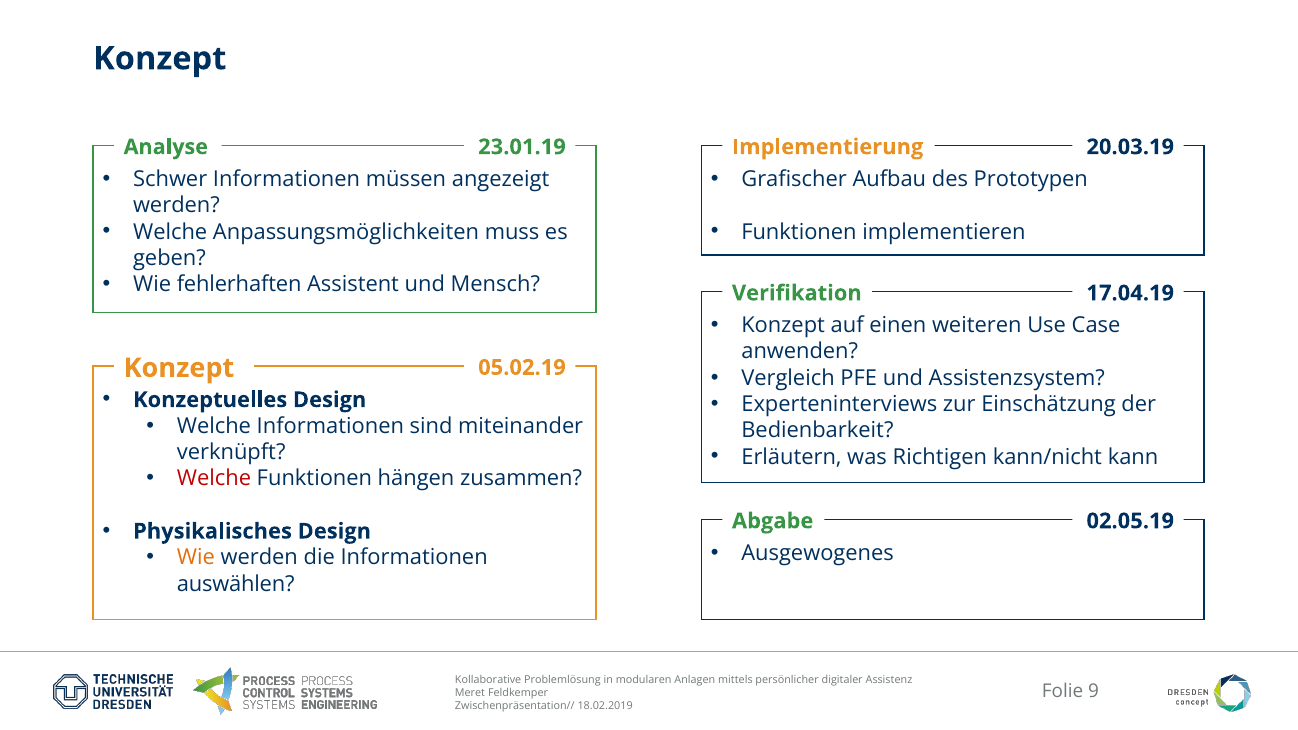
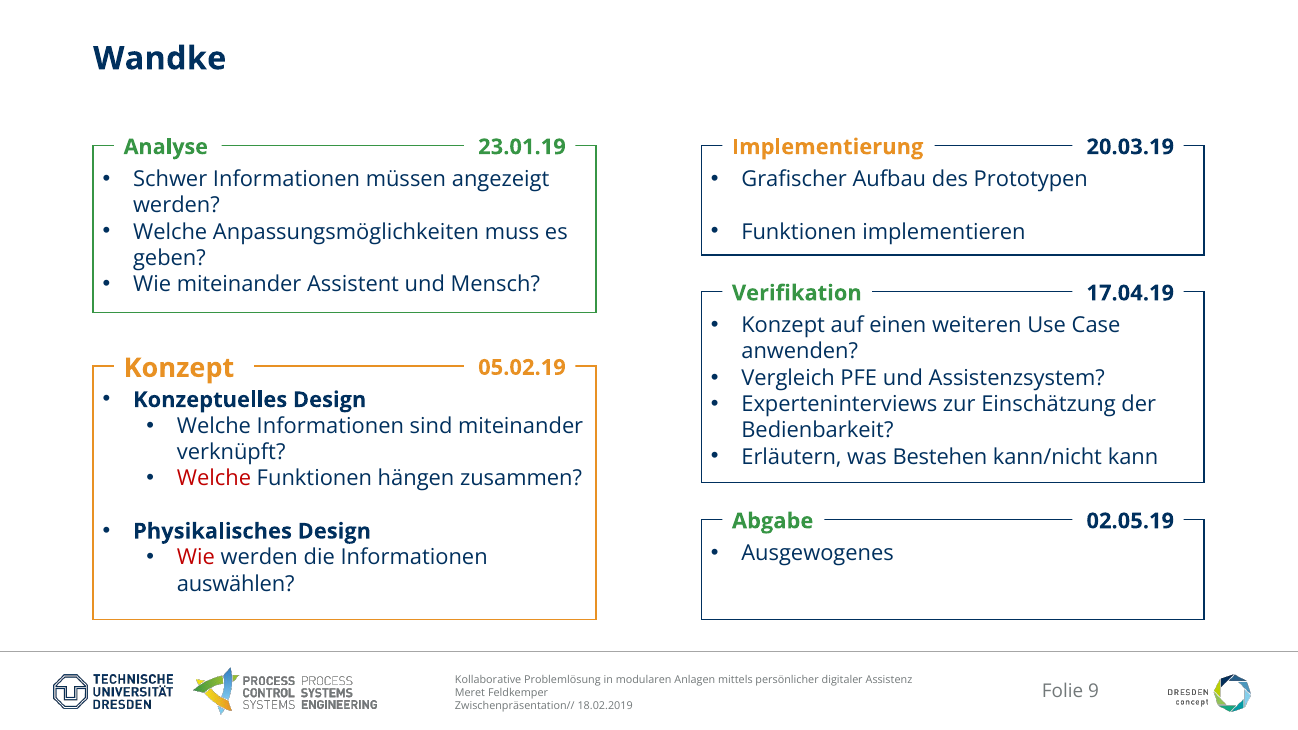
Konzept: Konzept -> Wandke (160, 59)
Wie fehlerhaften: fehlerhaften -> miteinander (239, 285)
Richtigen: Richtigen -> Bestehen (940, 457)
Wie colour: orange -> red (196, 558)
